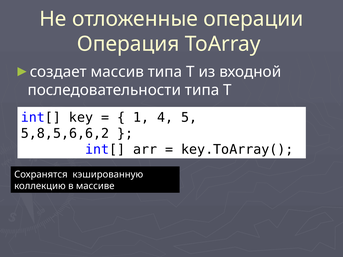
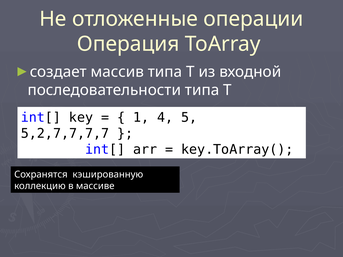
5,8,5,6,6,2: 5,8,5,6,6,2 -> 5,2,7,7,7,7 (65, 134)
